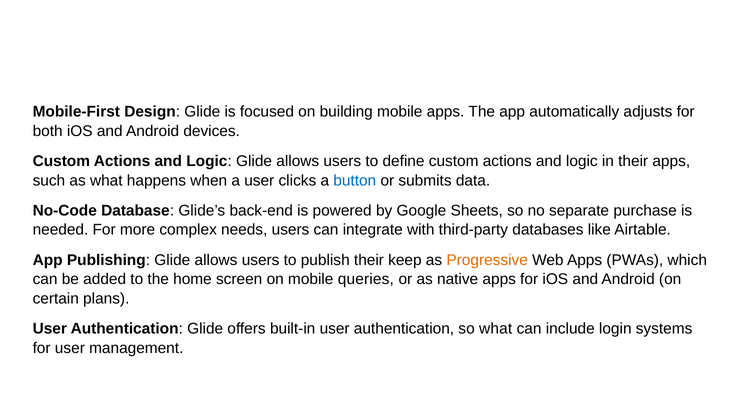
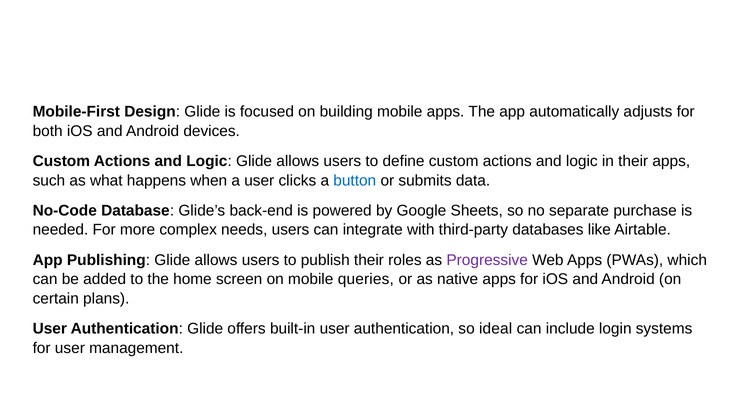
keep: keep -> roles (405, 260)
Progressive colour: orange -> purple (487, 260)
so what: what -> ideal (496, 329)
